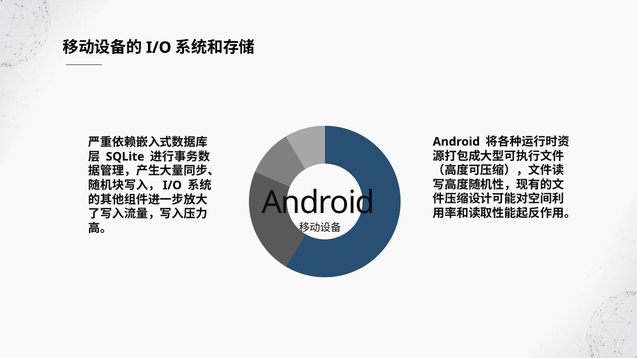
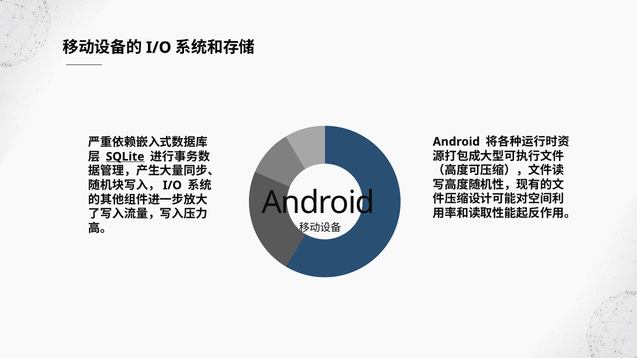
SQLite underline: none -> present (125, 157)
